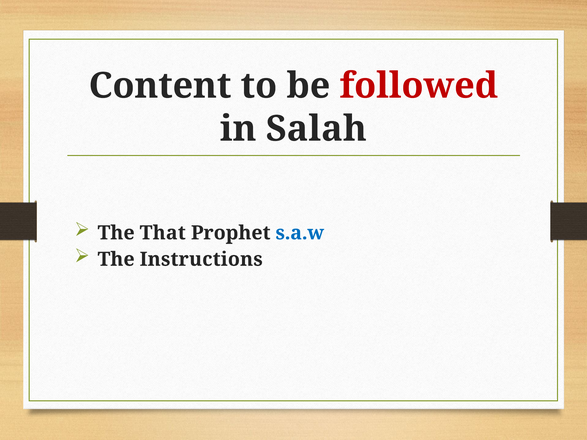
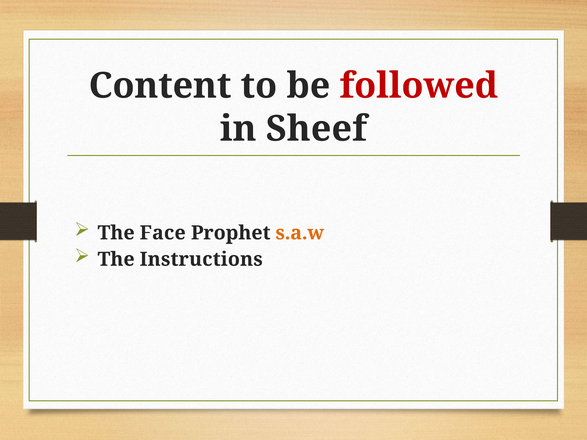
Salah: Salah -> Sheef (316, 129)
That: That -> Face (163, 233)
s.a.w colour: blue -> orange (300, 233)
